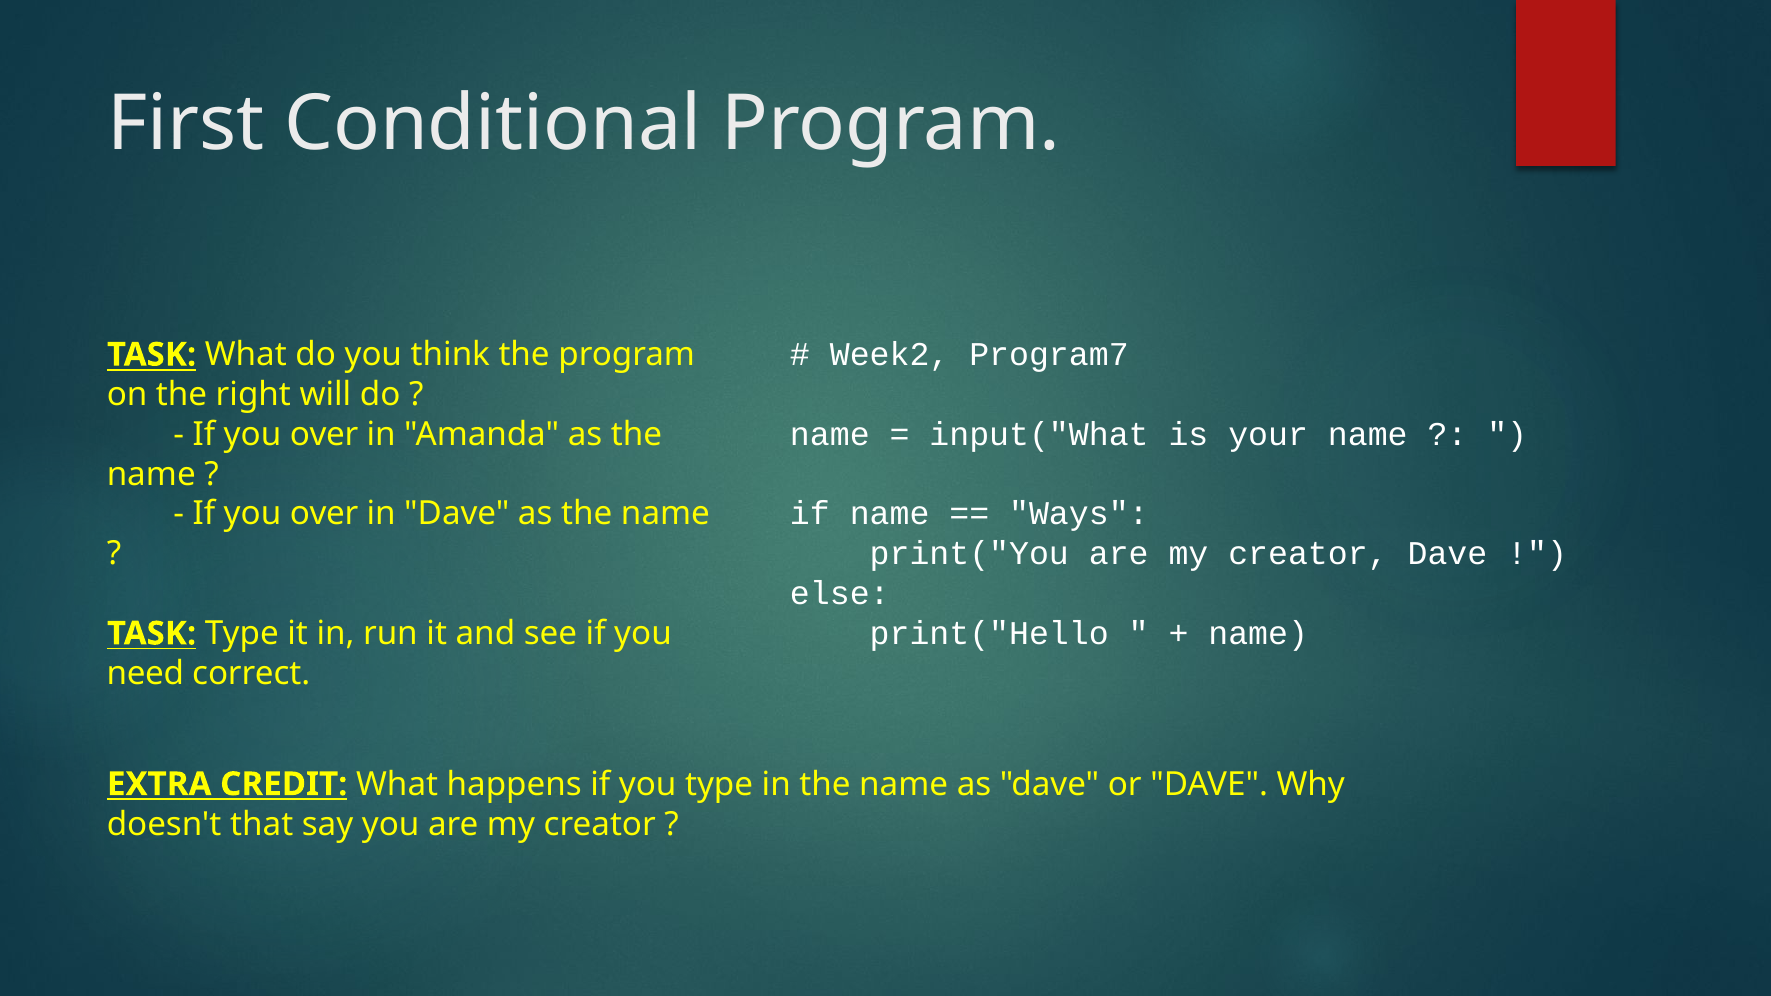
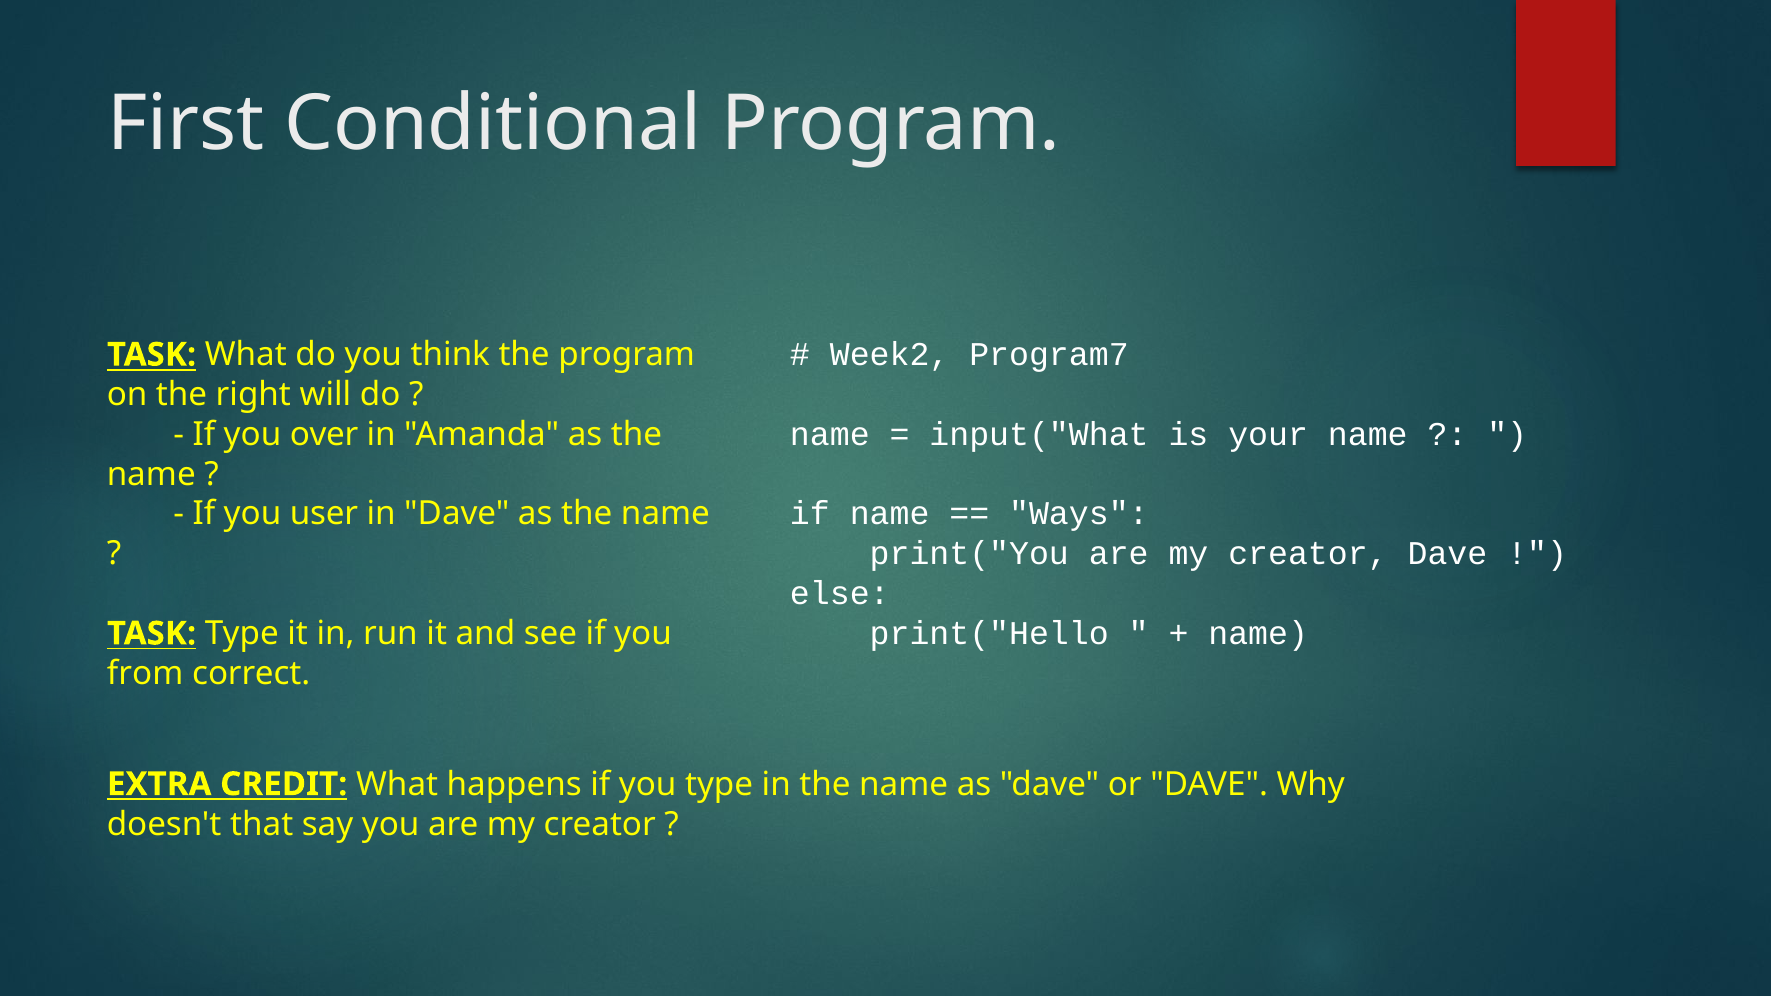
over: over -> user (324, 514)
need: need -> from (145, 674)
